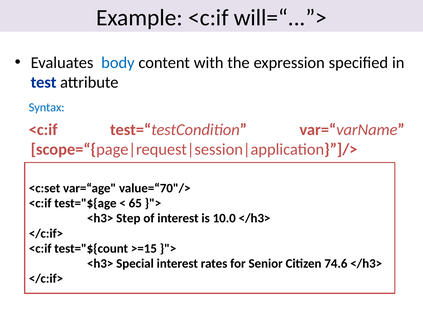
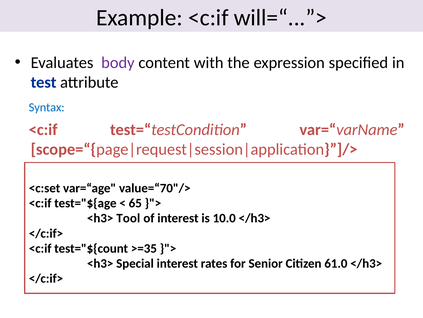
body colour: blue -> purple (118, 62)
Step: Step -> Tool (128, 218)
>=15: >=15 -> >=35 (144, 248)
74.6: 74.6 -> 61.0 (336, 263)
